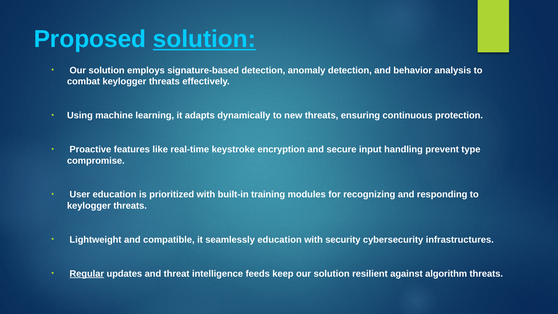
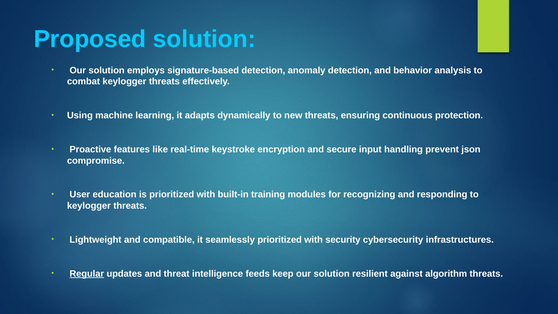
solution underline: present -> none (204, 39)
type: type -> json (471, 149)
seamlessly education: education -> prioritized (280, 240)
